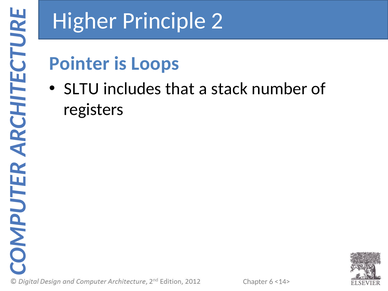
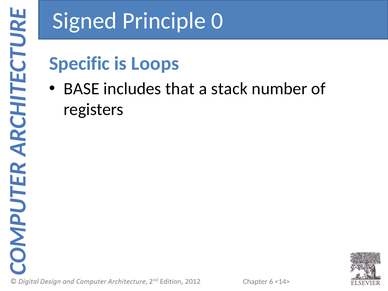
Higher: Higher -> Signed (85, 21)
2: 2 -> 0 (217, 21)
Pointer: Pointer -> Specific (79, 63)
SLTU: SLTU -> BASE (82, 89)
